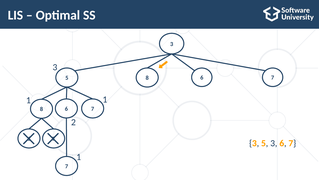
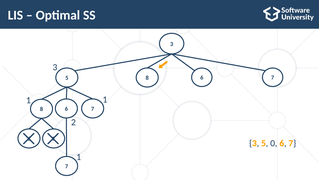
5 3: 3 -> 0 (274, 143)
